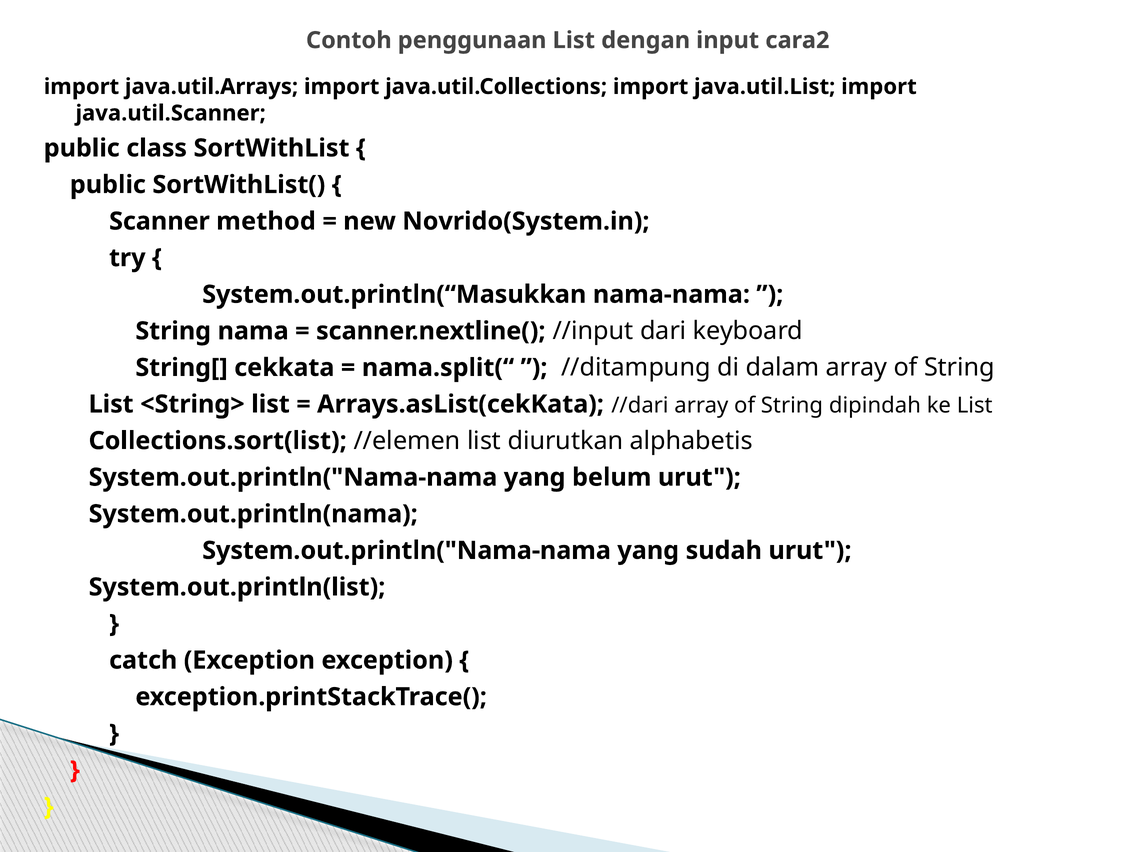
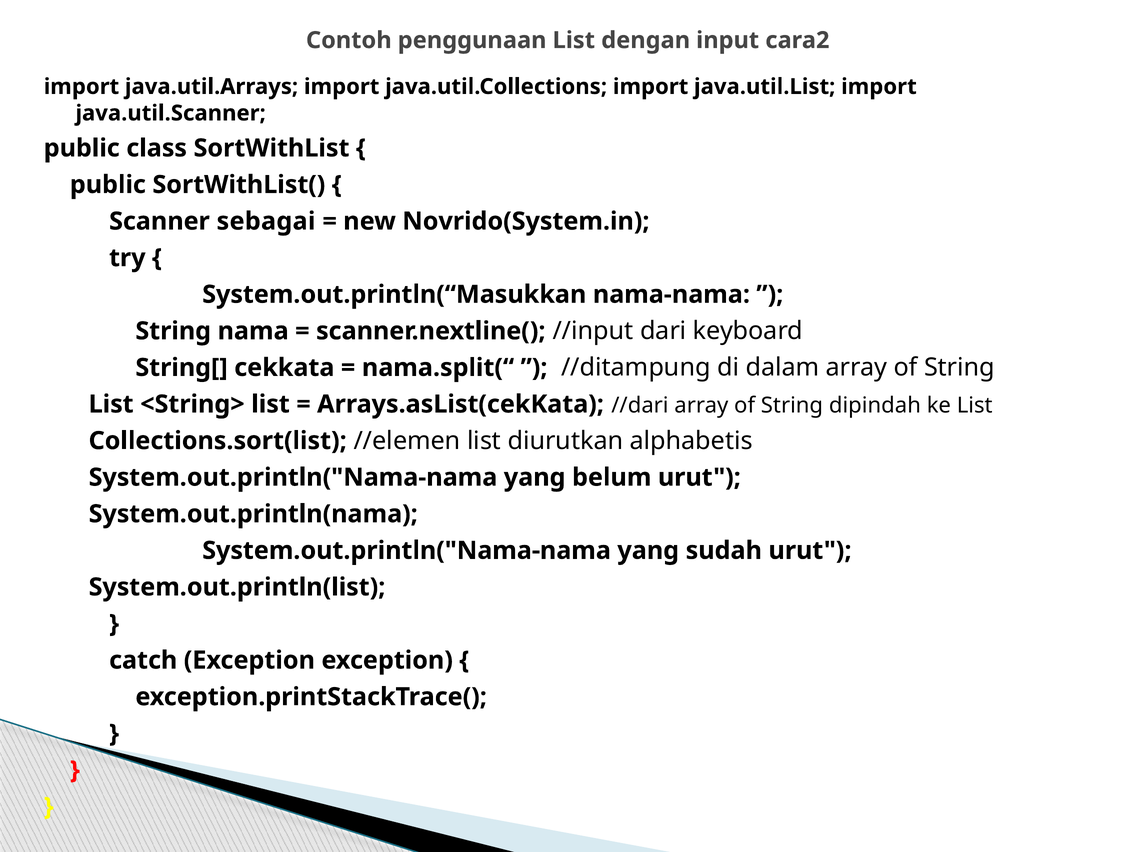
method: method -> sebagai (266, 221)
